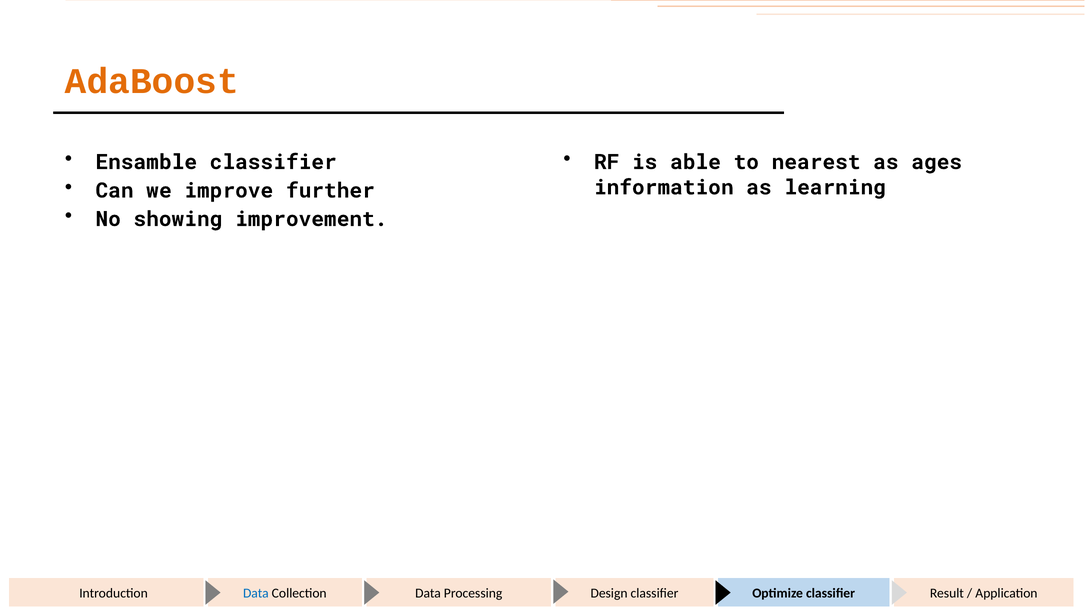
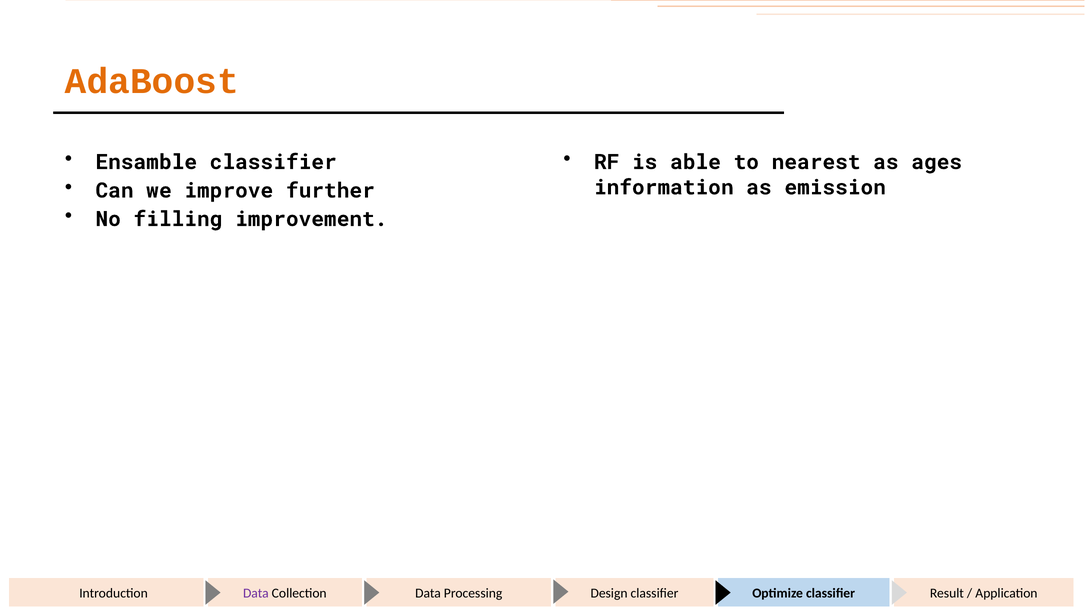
learning: learning -> emission (835, 188)
showing: showing -> filling (178, 219)
Data colour: blue -> purple (256, 594)
